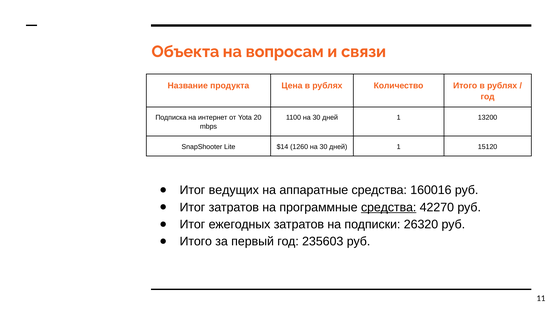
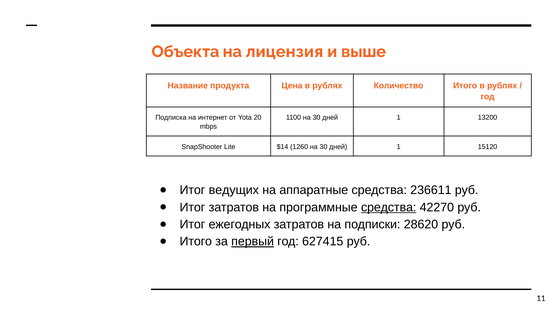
вопросам: вопросам -> лицензия (284, 52)
связи: связи -> выше (364, 52)
160016: 160016 -> 236611 (431, 190)
26320: 26320 -> 28620 (421, 224)
первый underline: none -> present (253, 241)
235603: 235603 -> 627415 (323, 241)
